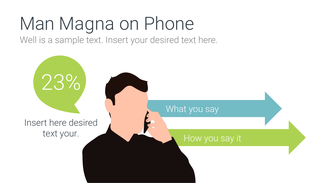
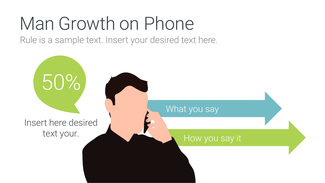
Magna: Magna -> Growth (87, 24)
Well: Well -> Rule (28, 40)
23%: 23% -> 50% (61, 83)
